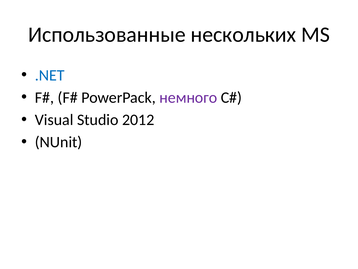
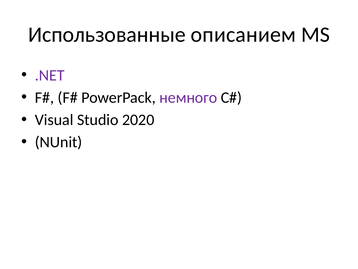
нескольких: нескольких -> описанием (243, 35)
.NET colour: blue -> purple (50, 75)
2012: 2012 -> 2020 (138, 120)
